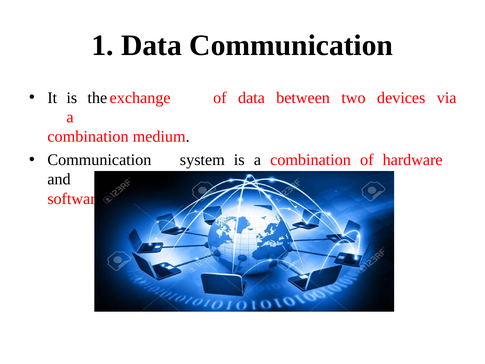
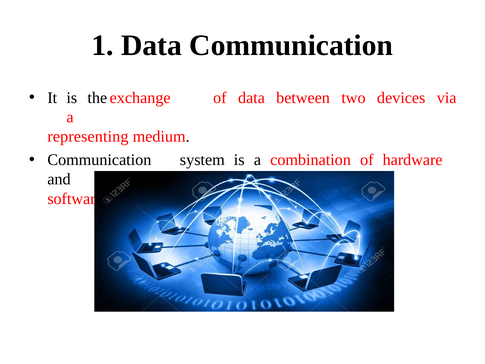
combination: combination -> representing (88, 136)
